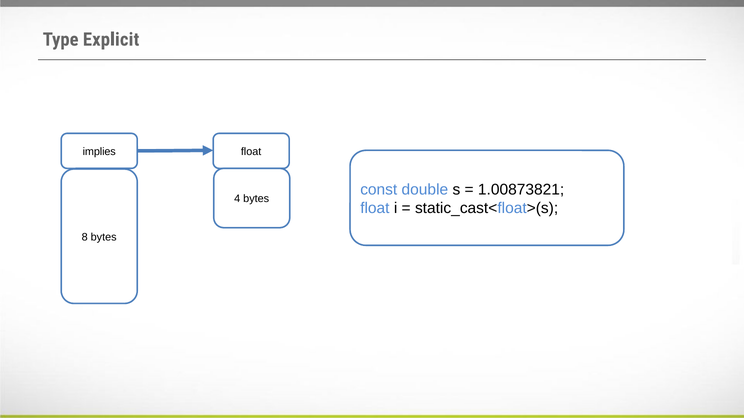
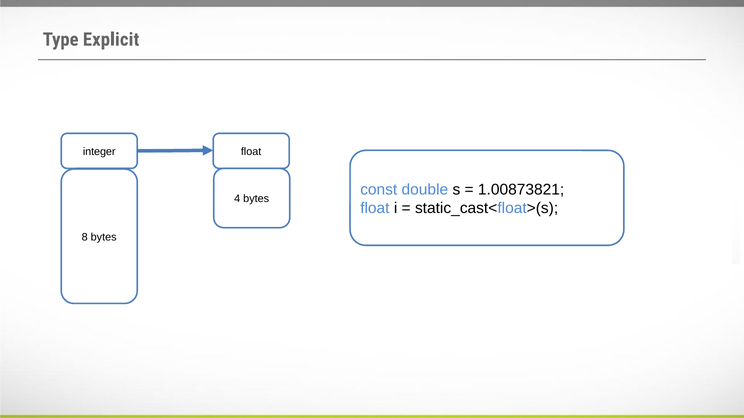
implies: implies -> integer (99, 152)
